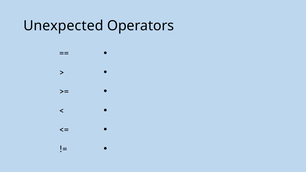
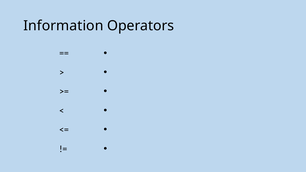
Unexpected: Unexpected -> Information (63, 26)
